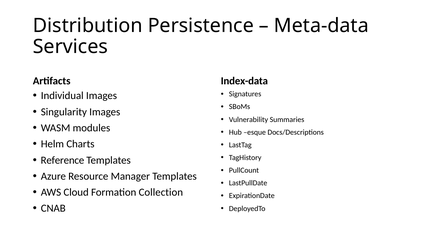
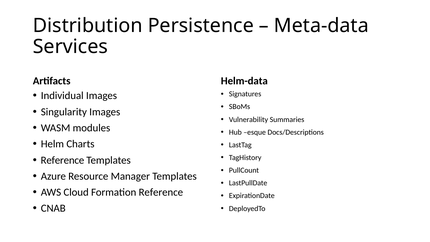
Index-data: Index-data -> Helm-data (244, 81)
Formation Collection: Collection -> Reference (161, 192)
